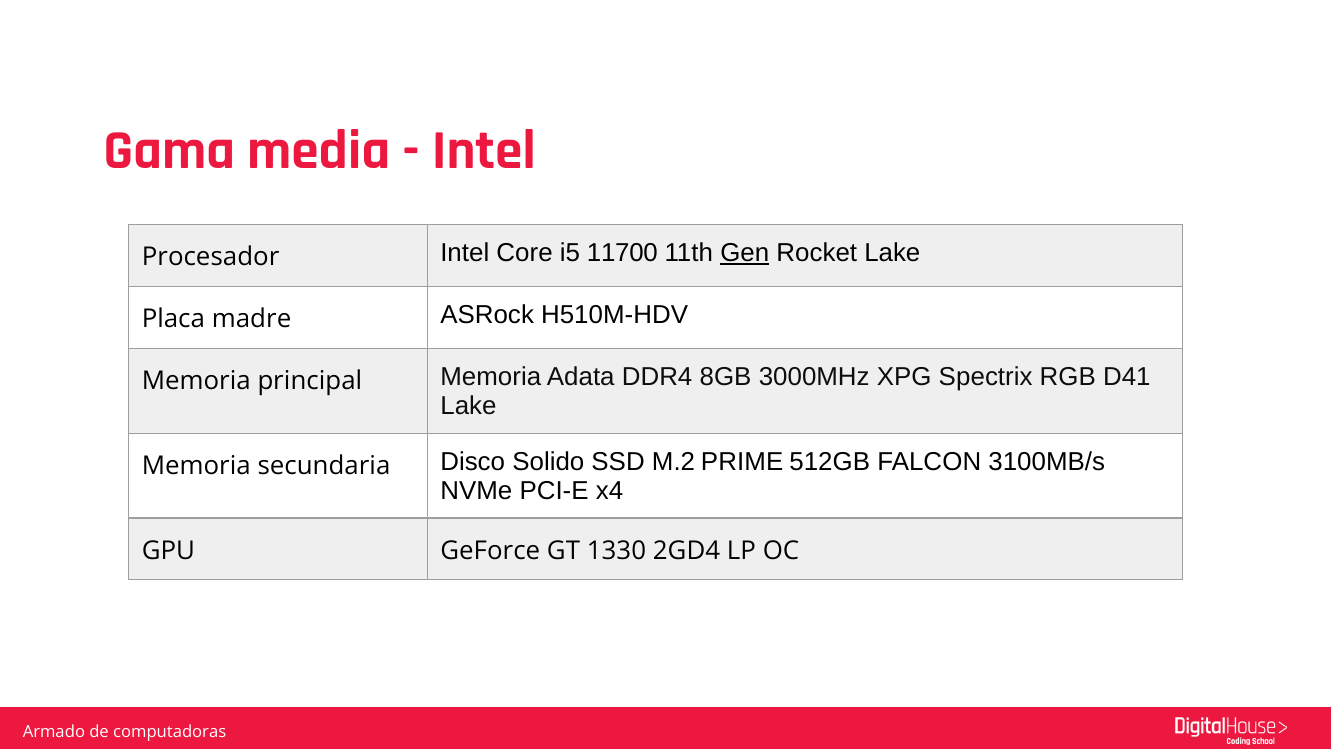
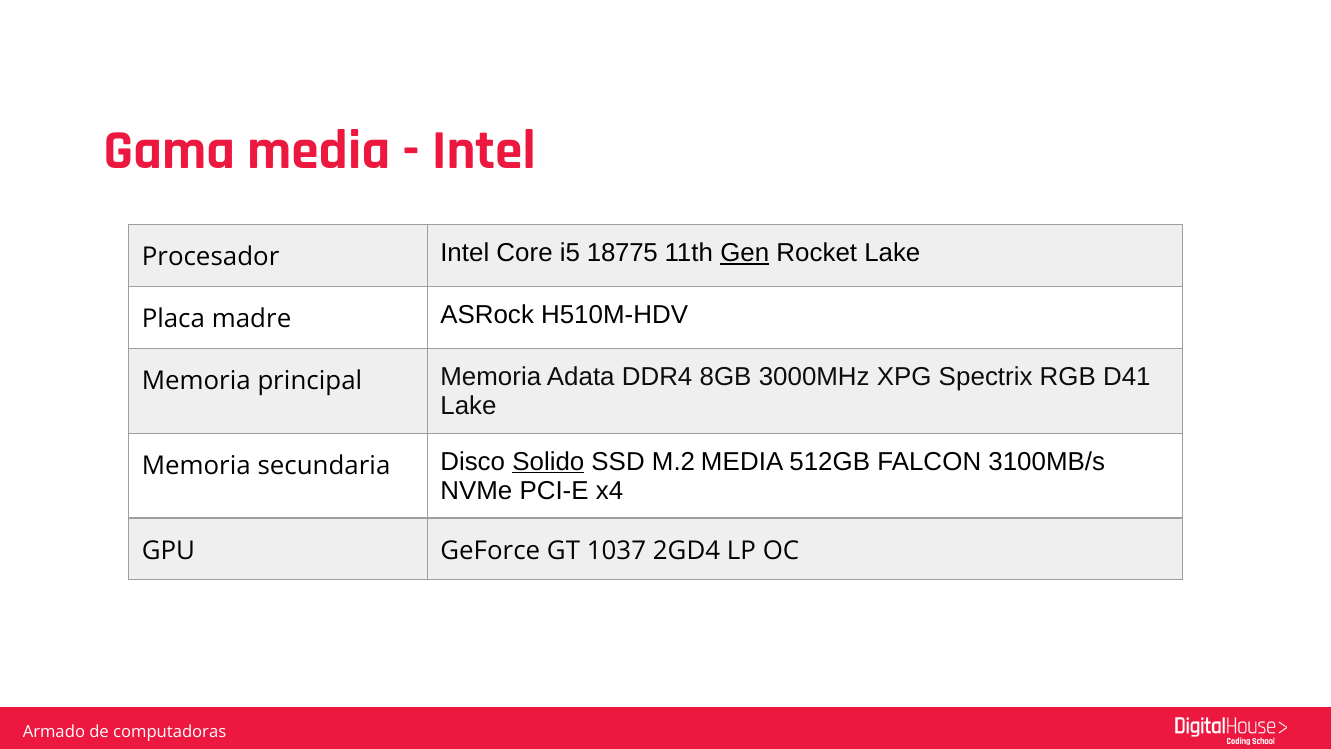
11700: 11700 -> 18775 (622, 253)
Solido underline: none -> present (548, 461)
M.2 PRIME: PRIME -> MEDIA (742, 461)
1330: 1330 -> 1037 (616, 550)
